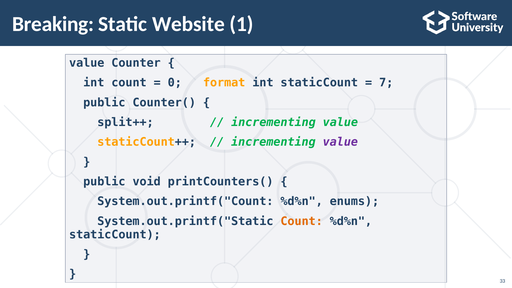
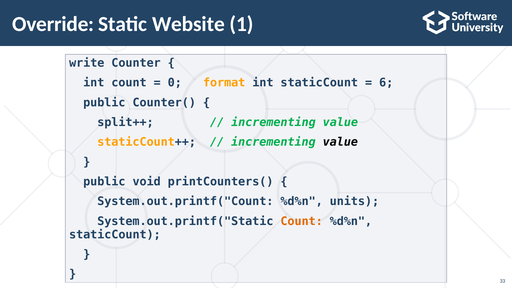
Breaking: Breaking -> Override (53, 24)
value: value -> write (87, 63)
7: 7 -> 6 (386, 83)
value colour: purple -> black (340, 142)
enums: enums -> units (354, 201)
